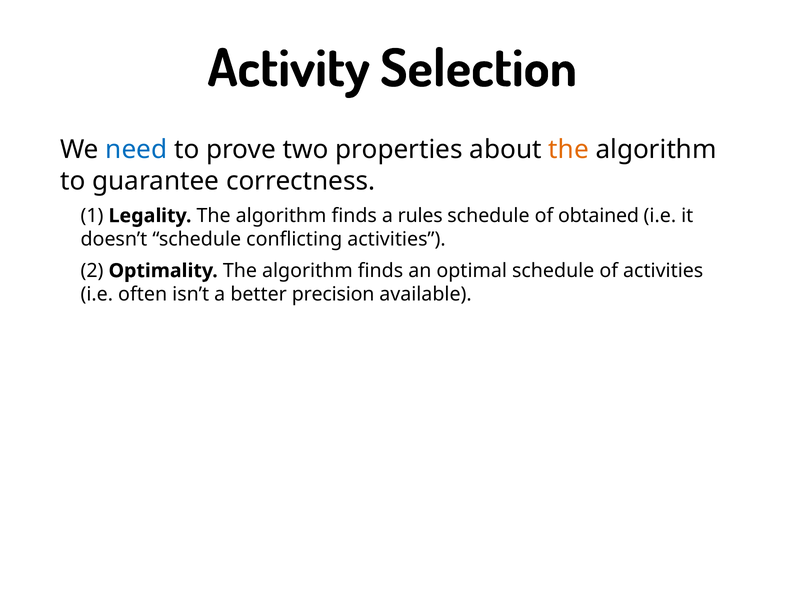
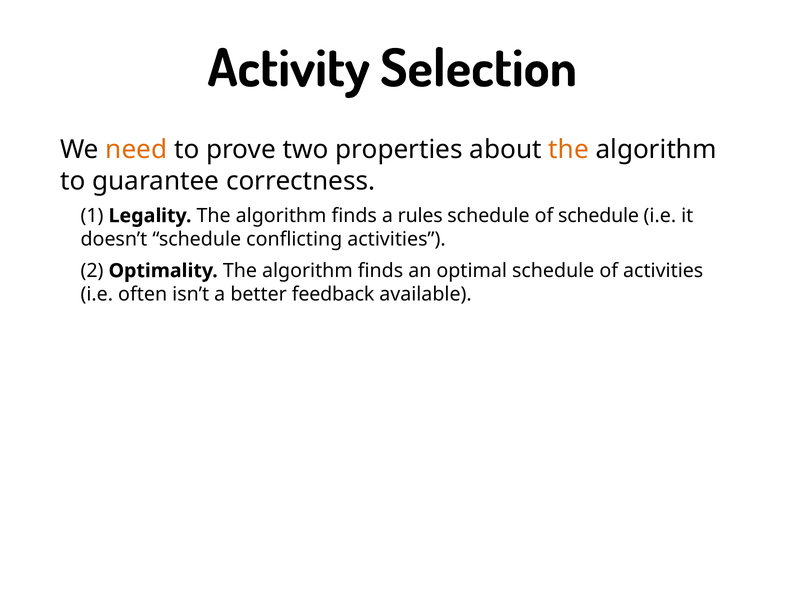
need colour: blue -> orange (136, 149)
of obtained: obtained -> schedule (599, 216)
precision: precision -> feedback (333, 294)
